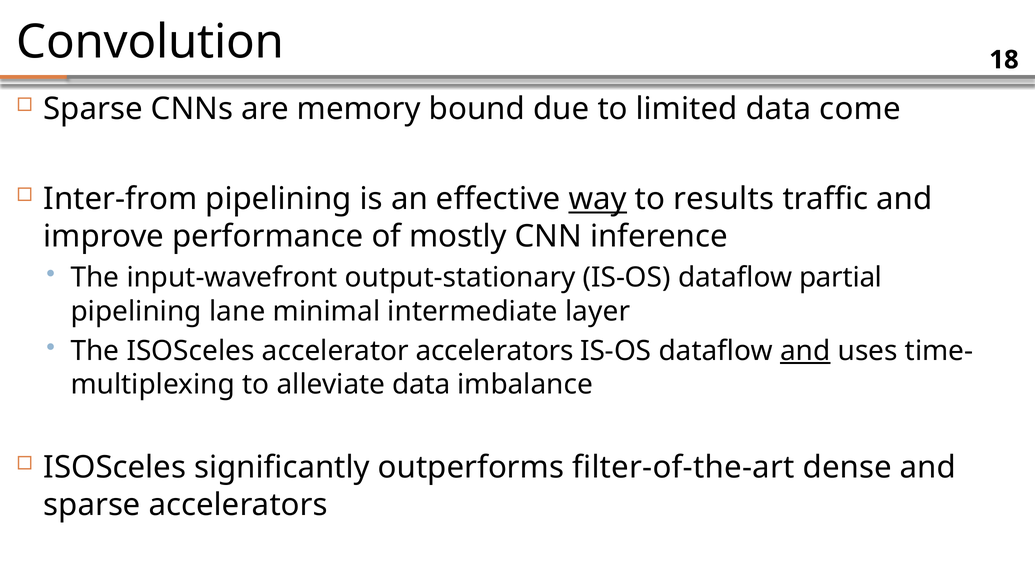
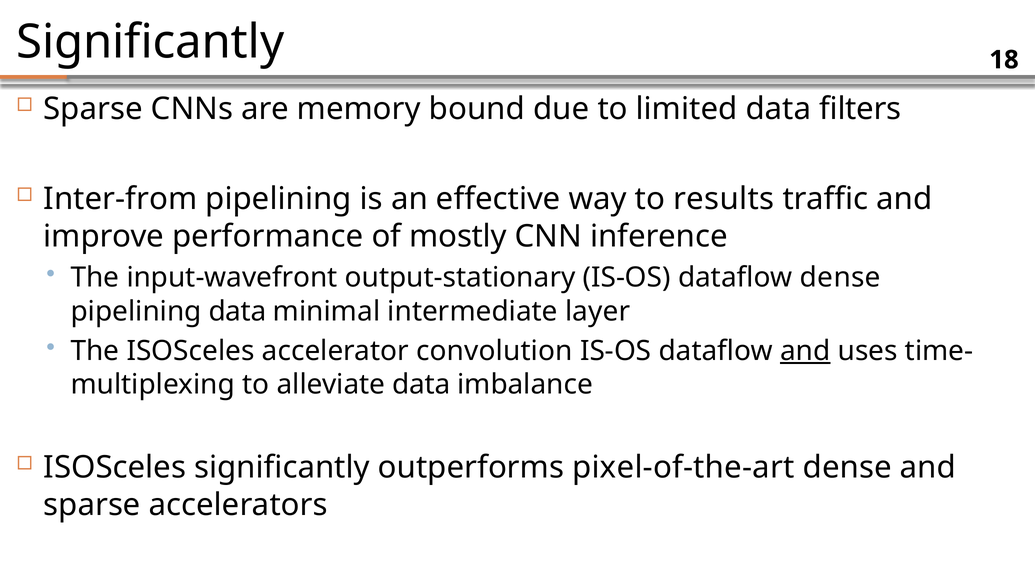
Convolution: Convolution -> Significantly (150, 42)
come: come -> filters (860, 109)
way underline: present -> none (598, 199)
dataflow partial: partial -> dense (840, 278)
pipelining lane: lane -> data (238, 311)
accelerator accelerators: accelerators -> convolution (494, 351)
filter-of-the-art: filter-of-the-art -> pixel-of-the-art (683, 468)
